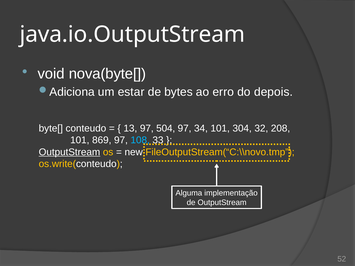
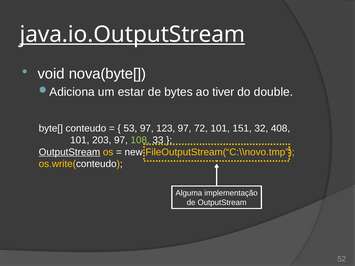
java.io.OutputStream underline: none -> present (132, 34)
erro: erro -> tiver (223, 92)
depois: depois -> double (274, 92)
13: 13 -> 53 (130, 128)
504: 504 -> 123 (166, 128)
34: 34 -> 72 (201, 128)
304: 304 -> 151 (242, 128)
208: 208 -> 408 (281, 128)
869: 869 -> 203 (102, 140)
108 colour: light blue -> light green (140, 140)
